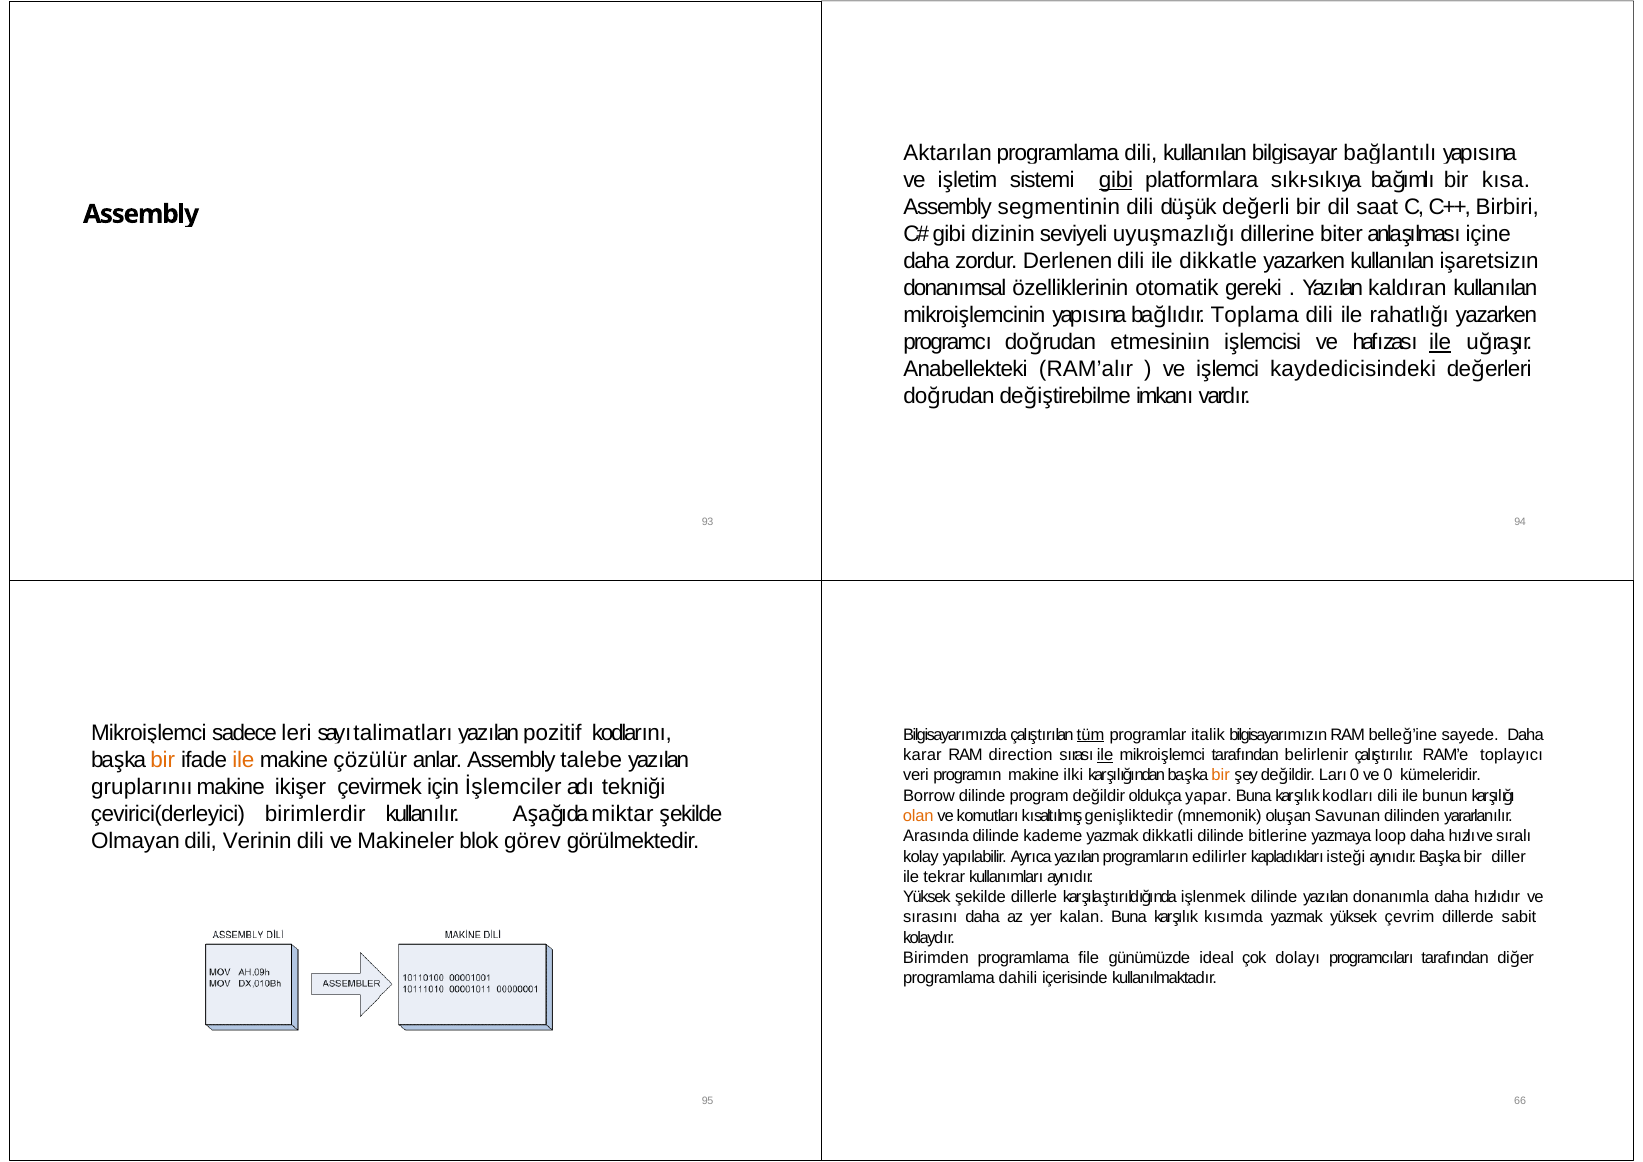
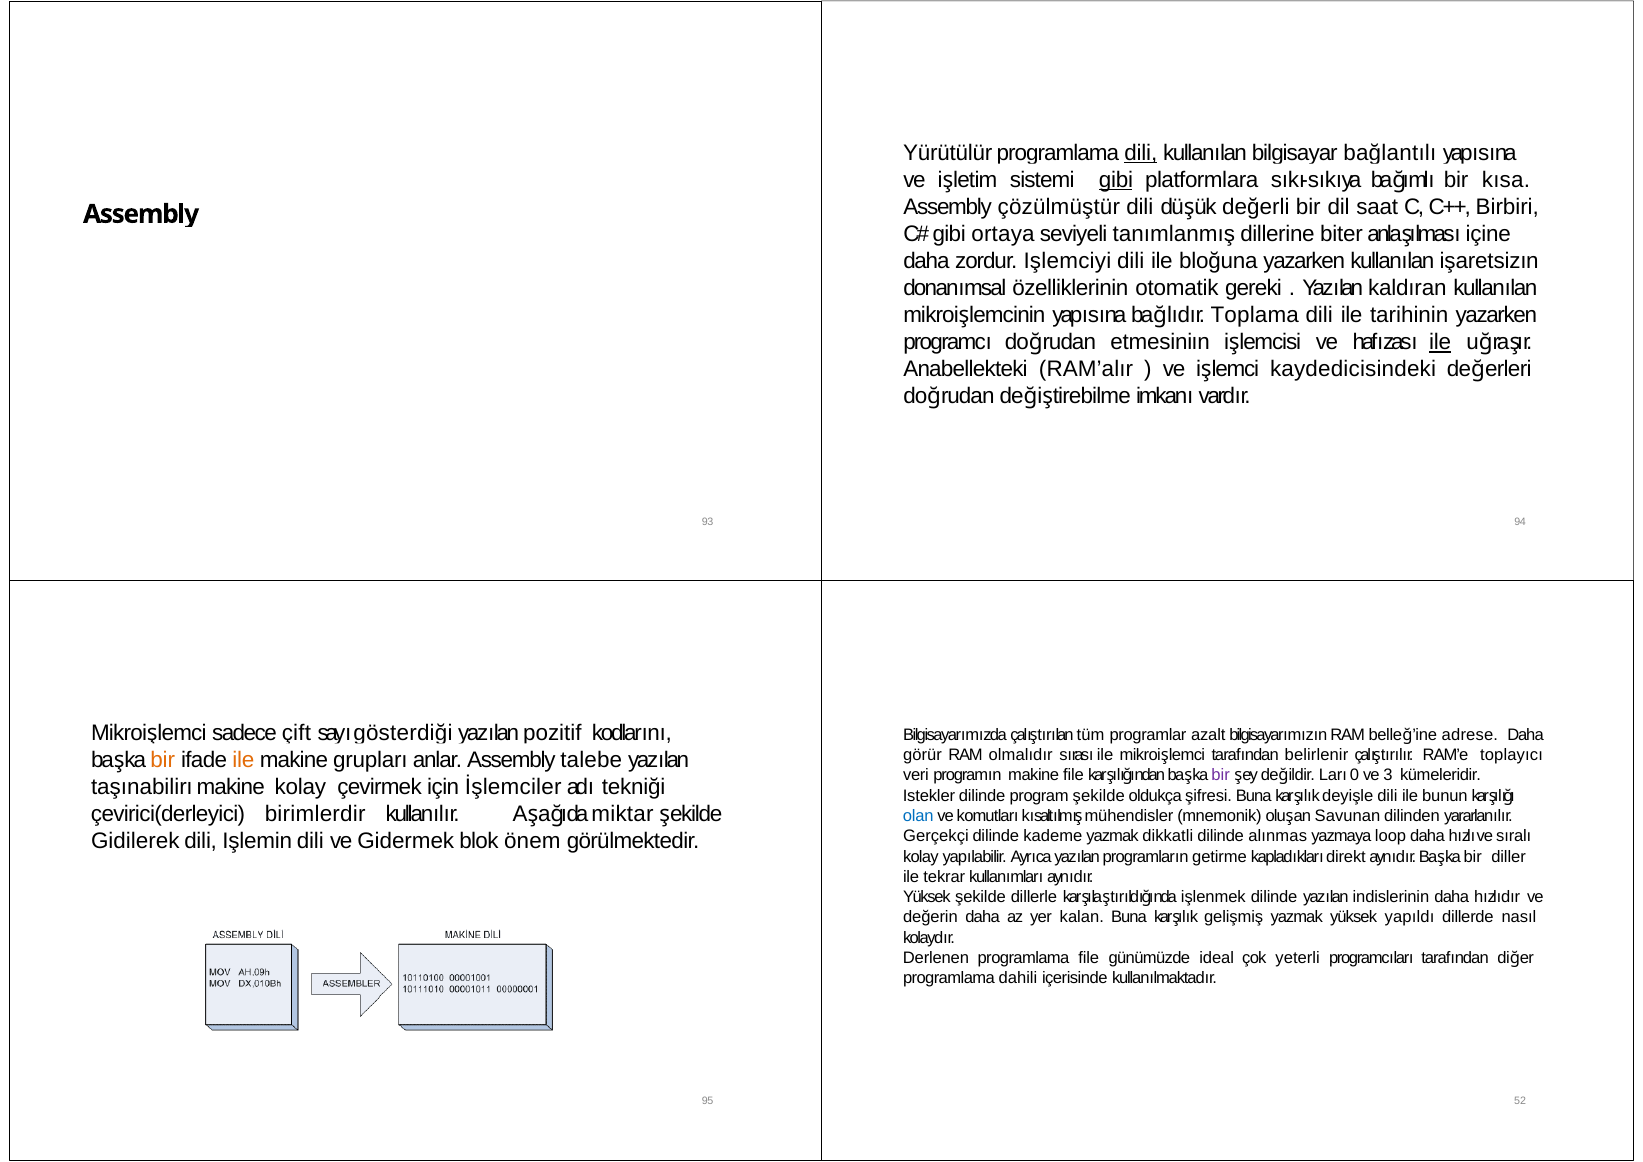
Aktarılan: Aktarılan -> Yürütülür (948, 153)
dili underline: none -> present (1141, 153)
segmentinin: segmentinin -> çözülmüştür (1059, 207)
dizinin: dizinin -> ortaya (1003, 234)
uyuşmazlığı: uyuşmazlığı -> tanımlanmış (1174, 234)
Derlenen: Derlenen -> Işlemciyi (1067, 262)
dikkatle: dikkatle -> bloğuna (1218, 262)
rahatlığı: rahatlığı -> tarihinin (1409, 315)
leri: leri -> çift (296, 733)
talimatları: talimatları -> gösterdiği (403, 733)
tüm underline: present -> none (1090, 735)
italik: italik -> azalt (1208, 735)
sayede: sayede -> adrese (1470, 735)
karar: karar -> görür (923, 755)
direction: direction -> olmalıdır (1021, 755)
ile underline: present -> none (1105, 755)
çözülür: çözülür -> grupları (370, 760)
makine ilki: ilki -> file (1074, 775)
bir colour: orange -> purple (1221, 775)
ve 0: 0 -> 3 (1388, 775)
gruplarını: gruplarını -> taşınabilir (139, 787)
makine ikişer: ikişer -> kolay (300, 787)
Borrow: Borrow -> Istekler (929, 796)
program değildir: değildir -> şekilde (1099, 796)
yapar: yapar -> şifresi (1209, 796)
kodları: kodları -> deyişle (1348, 796)
olan colour: orange -> blue (918, 816)
genişliktedir: genişliktedir -> mühendisler (1129, 816)
Arasında: Arasında -> Gerçekçi (936, 836)
bitlerine: bitlerine -> alınmas (1278, 836)
Olmayan: Olmayan -> Gidilerek (135, 841)
Verinin: Verinin -> Işlemin (257, 841)
Makineler: Makineler -> Gidermek (406, 841)
görev: görev -> önem (532, 841)
edilirler: edilirler -> getirme (1220, 857)
isteği: isteği -> direkt (1346, 857)
donanımla: donanımla -> indislerinin (1391, 897)
sırasını: sırasını -> değerin (930, 918)
kısımda: kısımda -> gelişmiş (1234, 918)
çevrim: çevrim -> yapıldı (1410, 918)
sabit: sabit -> nasıl (1519, 918)
Birimden: Birimden -> Derlenen (936, 958)
dolayı: dolayı -> yeterli (1298, 958)
66: 66 -> 52 (1520, 1101)
